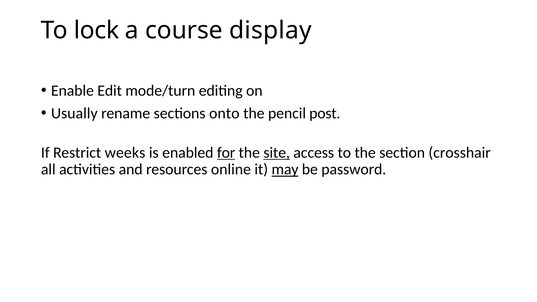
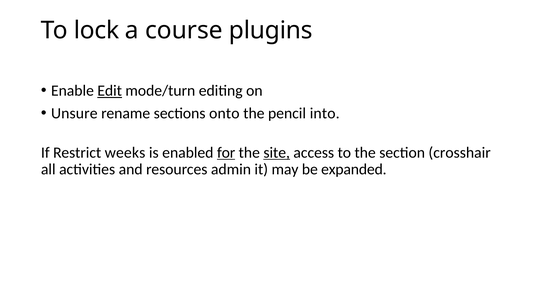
display: display -> plugins (271, 30)
Edit underline: none -> present (110, 91)
Usually: Usually -> Unsure (74, 113)
post: post -> into (325, 113)
online: online -> admin (231, 170)
may underline: present -> none (285, 170)
password: password -> expanded (354, 170)
